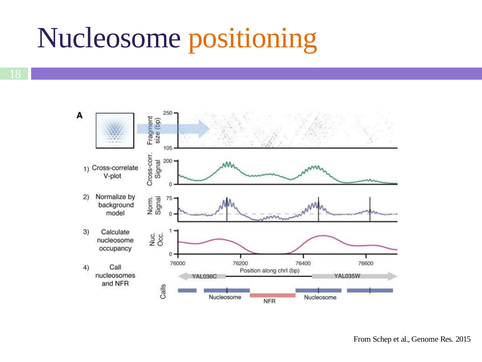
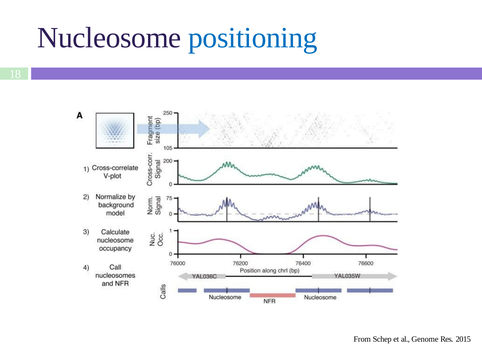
positioning colour: orange -> blue (253, 38)
